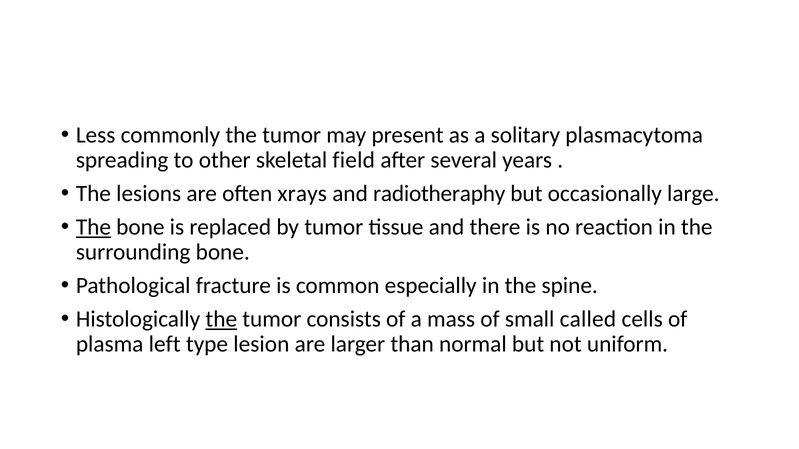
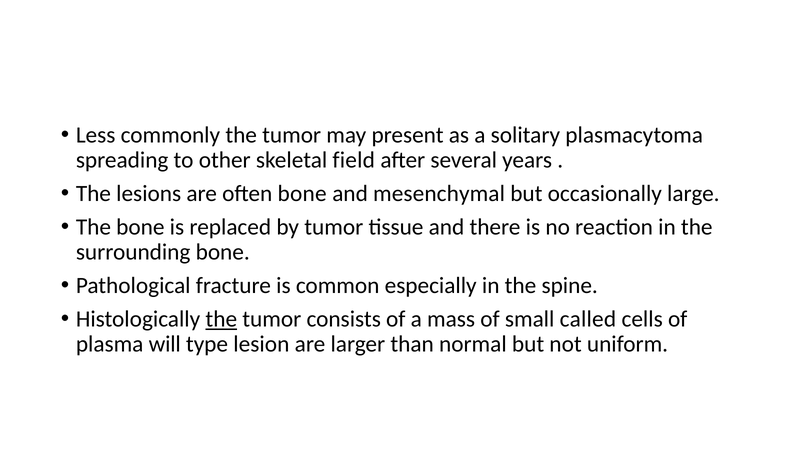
often xrays: xrays -> bone (302, 194)
radiotheraphy: radiotheraphy -> mesenchymal (439, 194)
The underline: present -> none (93, 227)
left: left -> will (165, 345)
